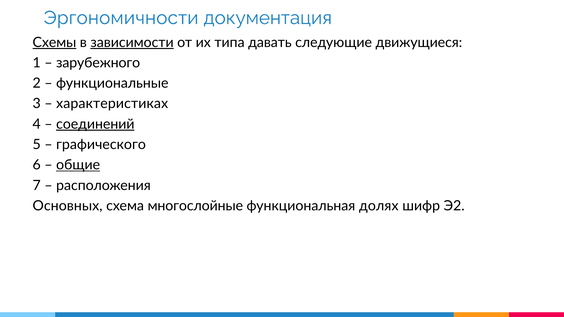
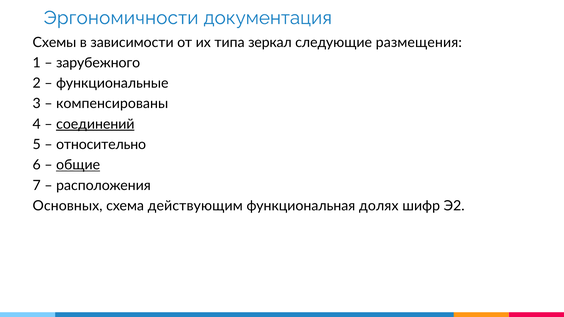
Схемы underline: present -> none (54, 42)
зависимости underline: present -> none (132, 42)
давать: давать -> зеркал (270, 42)
движущиеся: движущиеся -> размещения (419, 42)
характеристиках: характеристиках -> компенсированы (112, 104)
графического: графического -> относительно (101, 145)
многослойные: многослойные -> действующим (195, 206)
